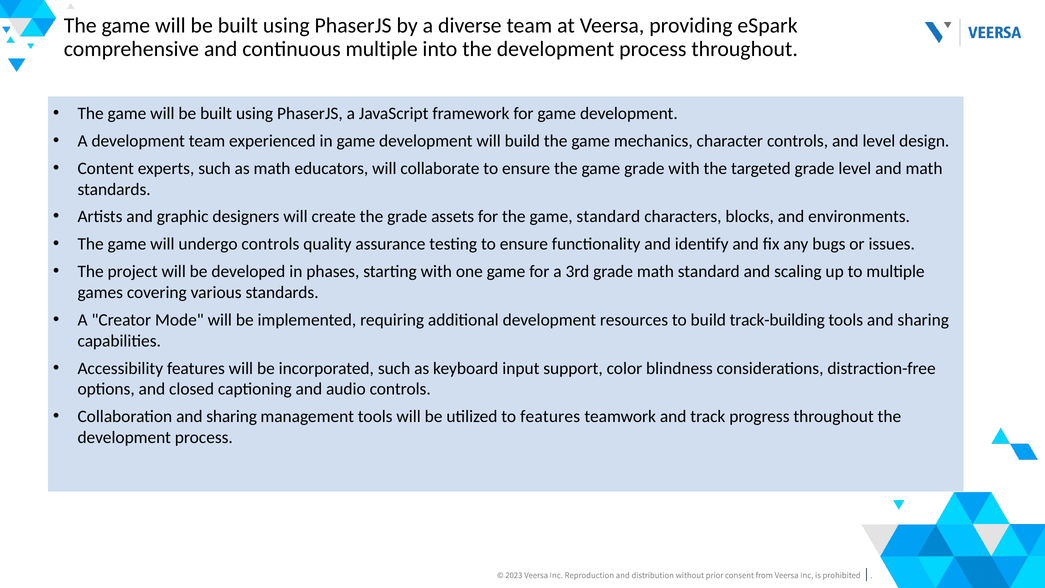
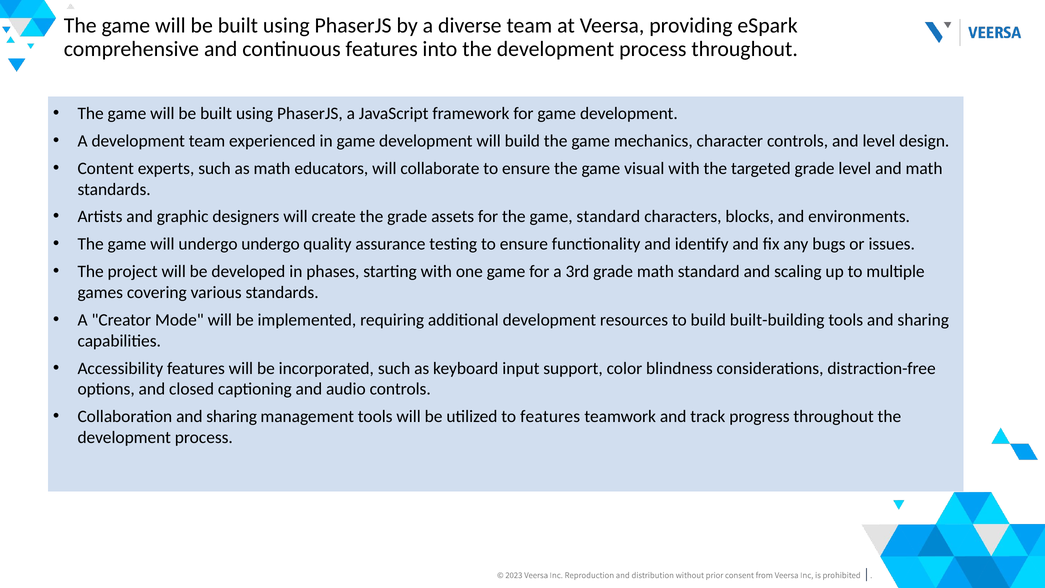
continuous multiple: multiple -> features (382, 49)
game grade: grade -> visual (644, 168)
undergo controls: controls -> undergo (271, 244)
track-building: track-building -> built-building (777, 320)
